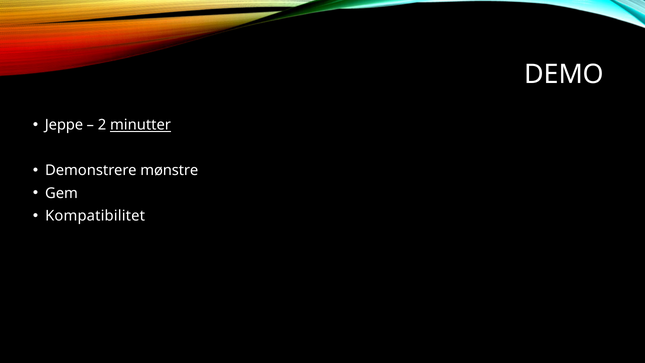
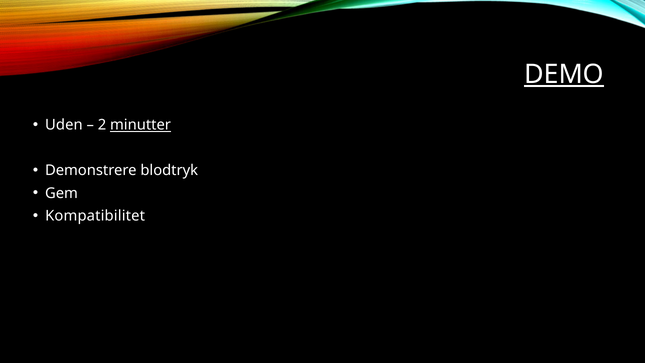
DEMO underline: none -> present (564, 74)
Jeppe: Jeppe -> Uden (64, 125)
mønstre: mønstre -> blodtryk (169, 170)
